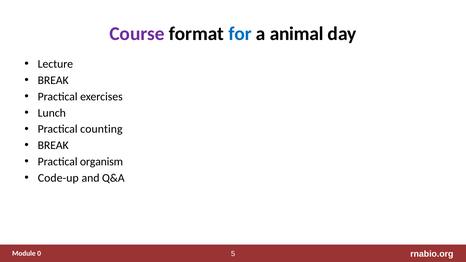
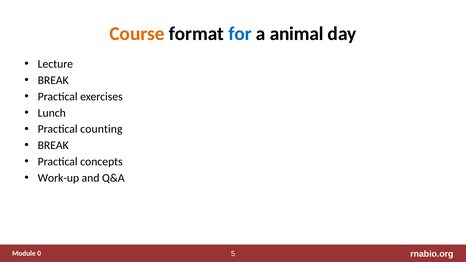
Course colour: purple -> orange (137, 34)
organism: organism -> concepts (101, 162)
Code-up: Code-up -> Work-up (58, 178)
